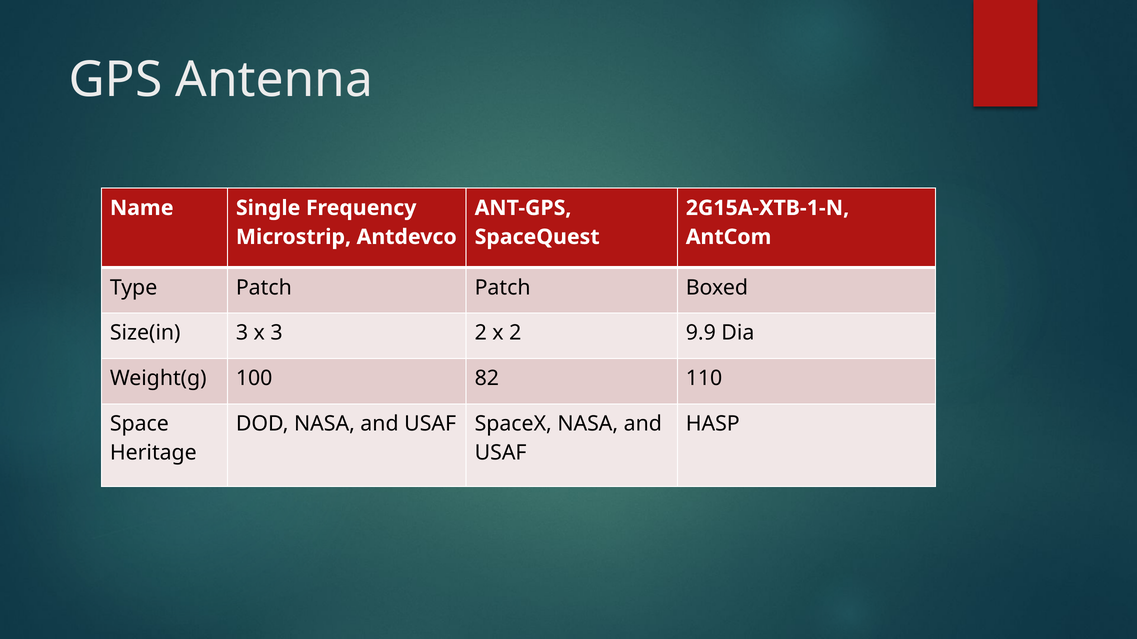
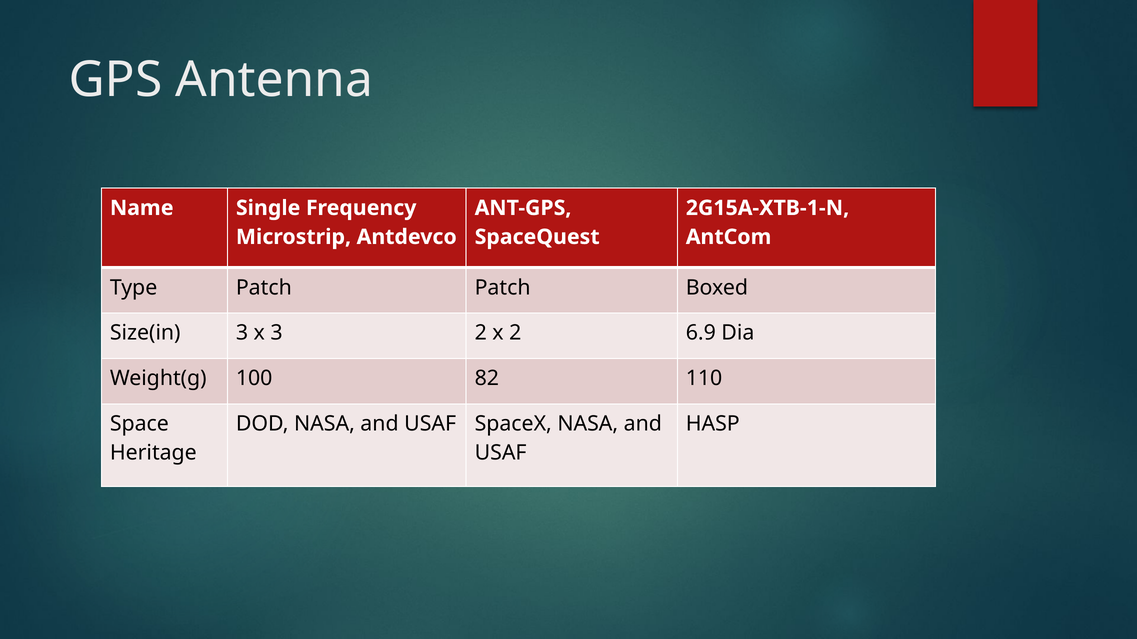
9.9: 9.9 -> 6.9 (701, 333)
